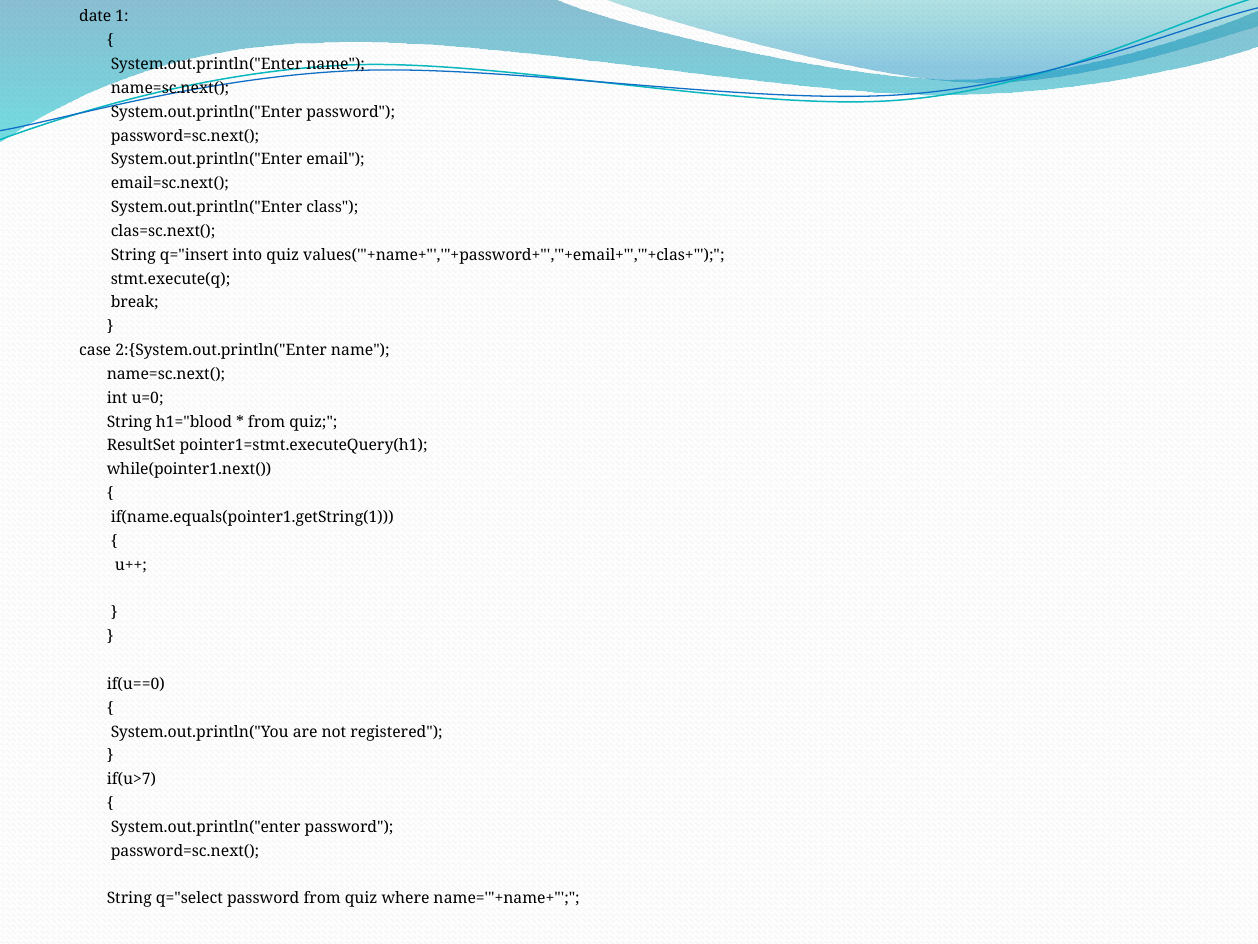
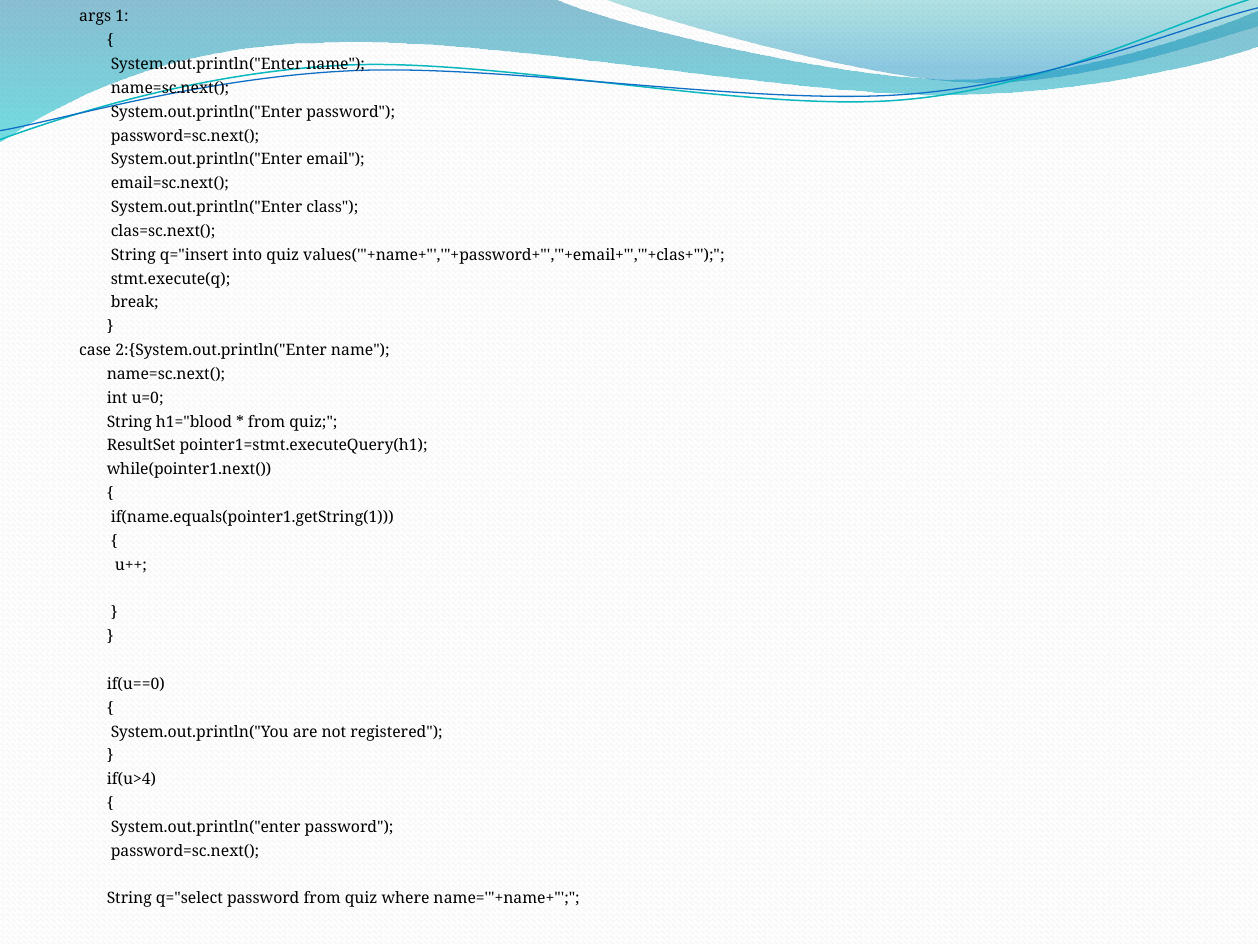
date: date -> args (95, 17)
if(u>7: if(u>7 -> if(u>4 (131, 779)
